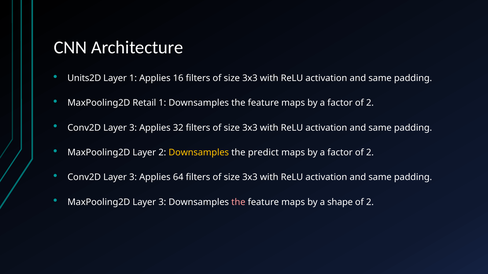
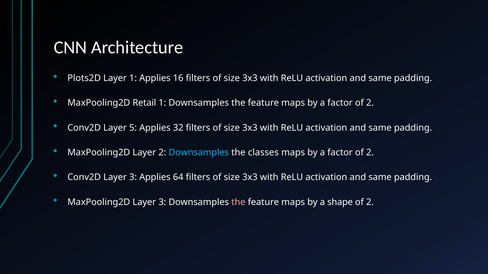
Units2D: Units2D -> Plots2D (84, 78)
3: 3 -> 5 (133, 128)
Downsamples colour: yellow -> light blue (199, 153)
predict: predict -> classes (263, 153)
